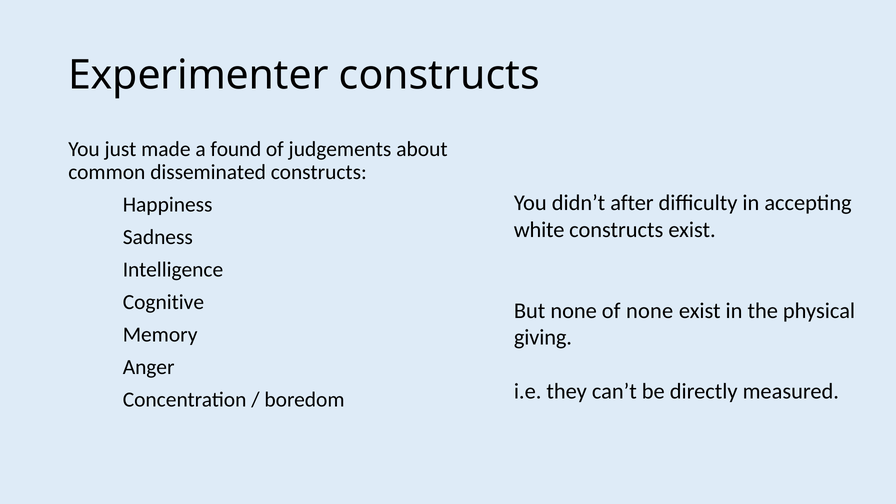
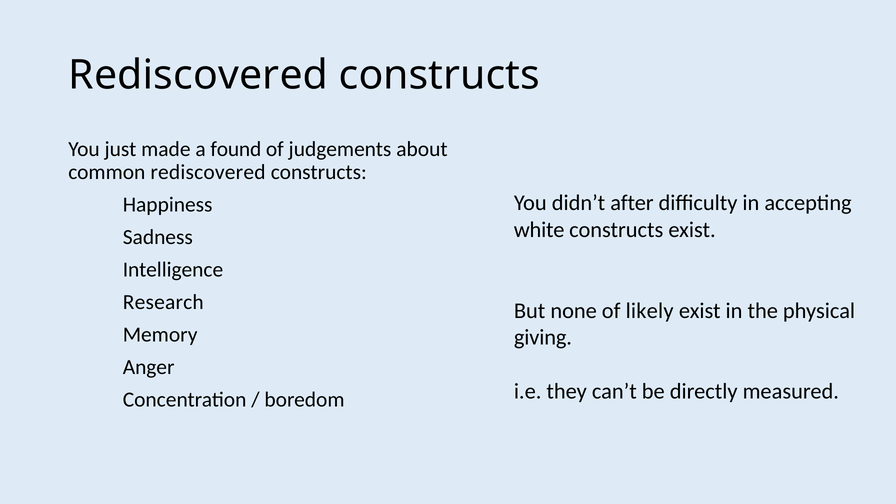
Experimenter: Experimenter -> Rediscovered (198, 75)
common disseminated: disseminated -> rediscovered (208, 172)
Cognitive: Cognitive -> Research (163, 302)
of none: none -> likely (650, 311)
